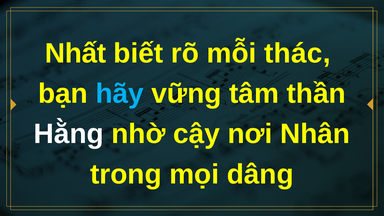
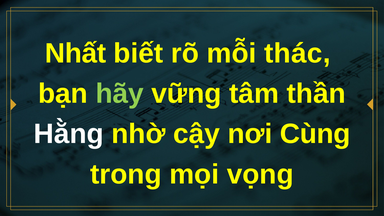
hãy colour: light blue -> light green (120, 94)
Nhân: Nhân -> Cùng (315, 134)
dâng: dâng -> vọng (260, 174)
